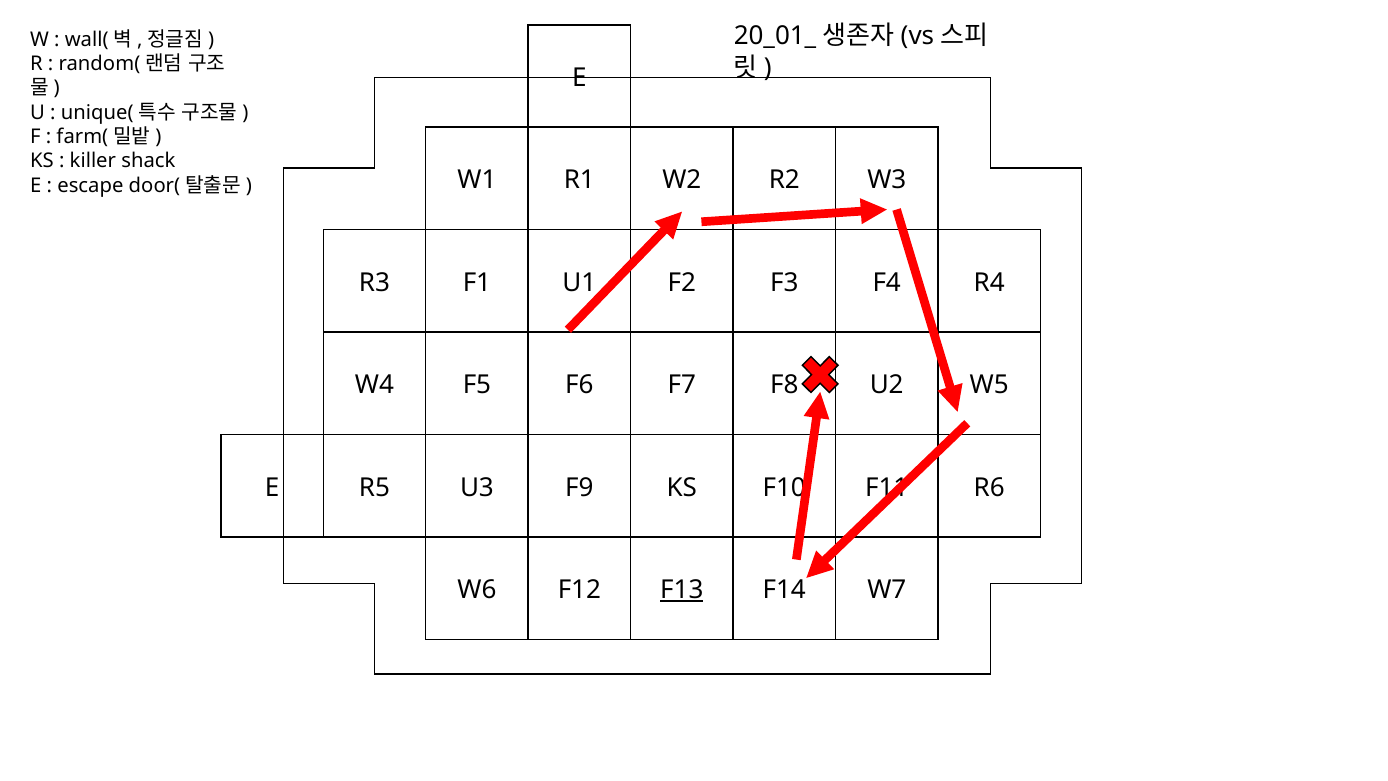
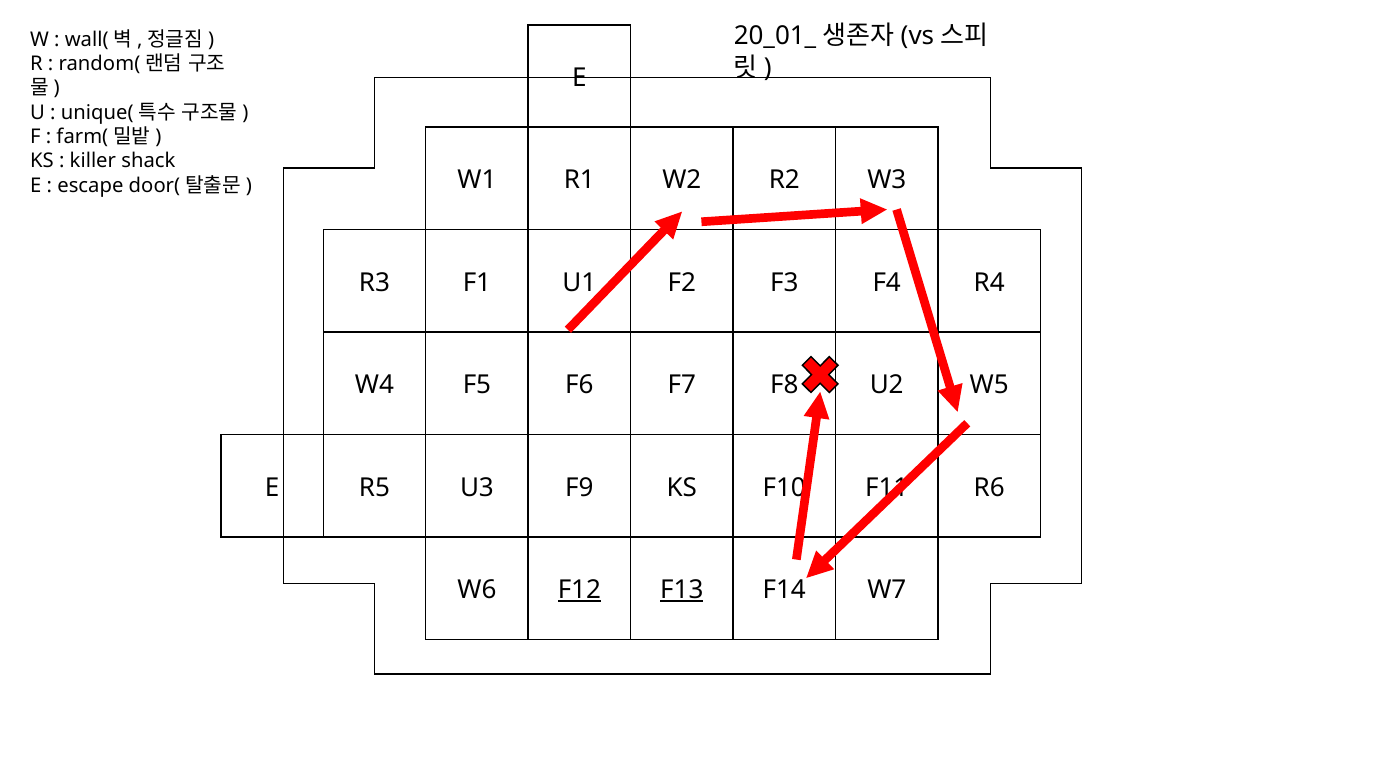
F12 underline: none -> present (579, 590)
